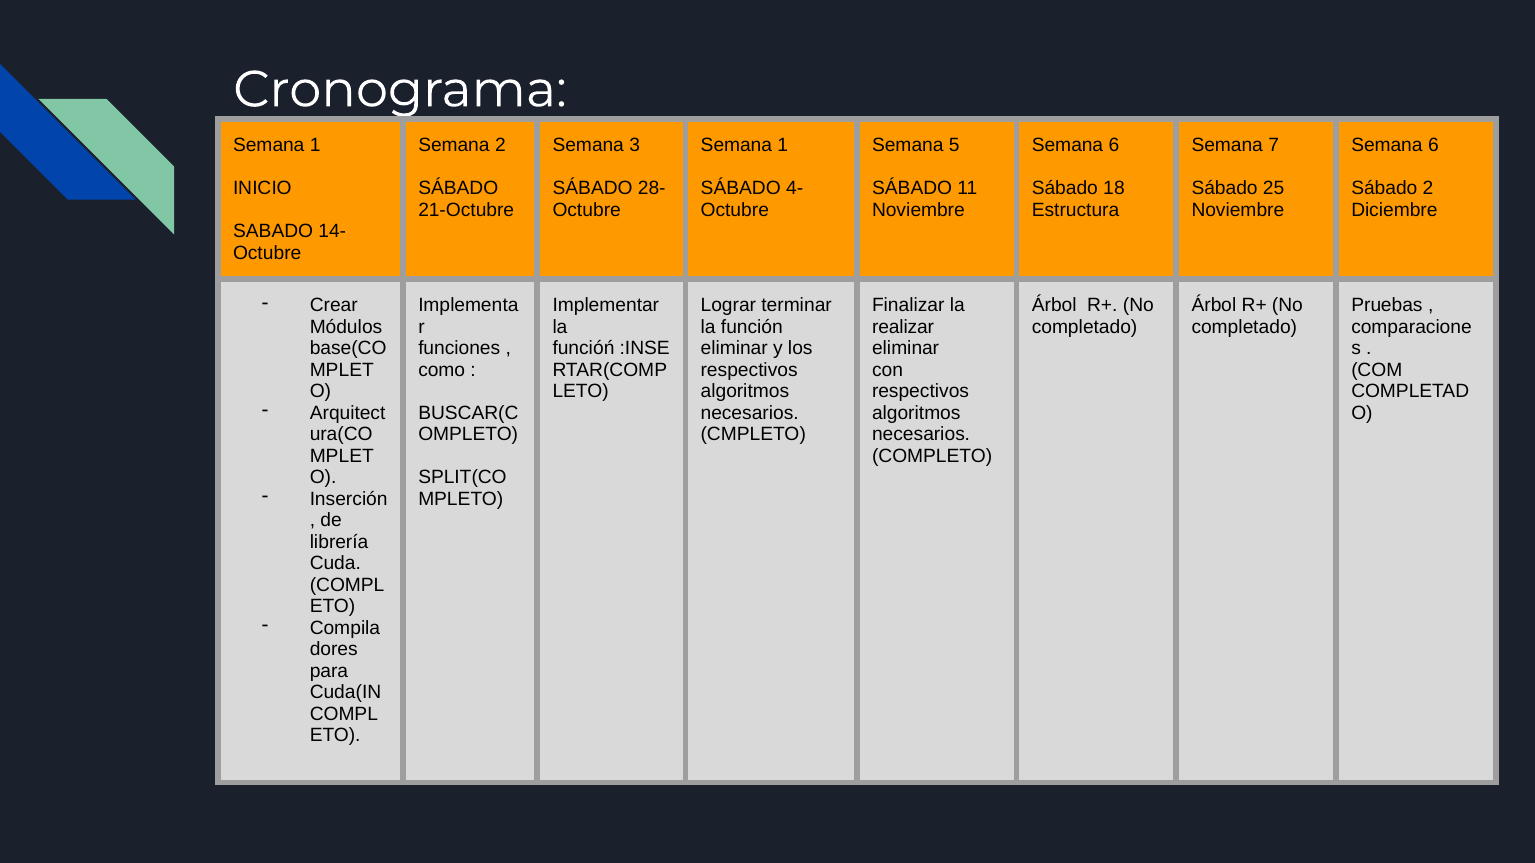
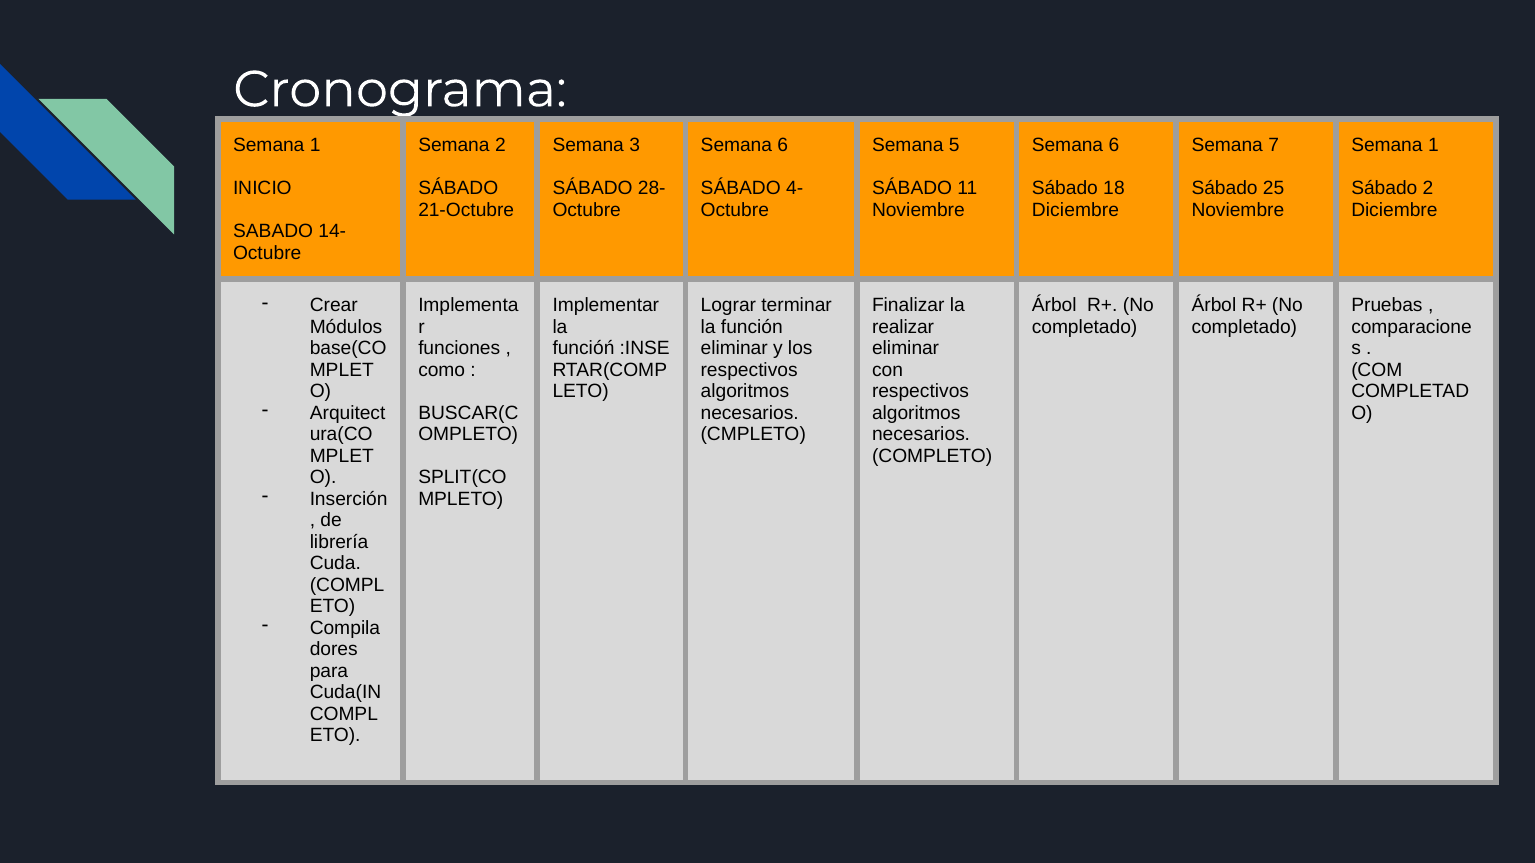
1: 1 -> 6 (783, 146)
6: 6 -> 1 (1433, 146)
Estructura: Estructura -> Diciembre (1076, 210)
